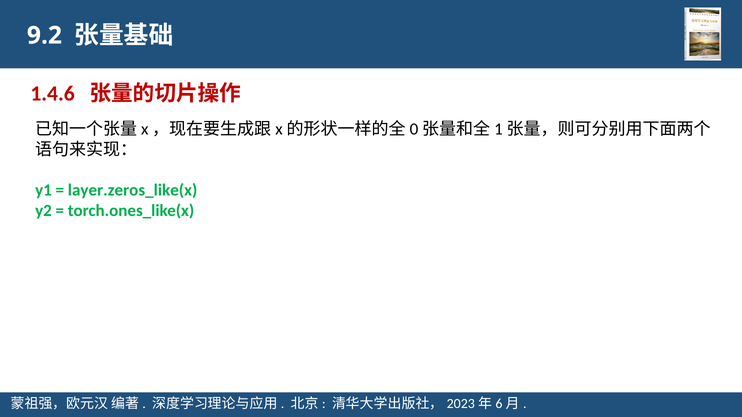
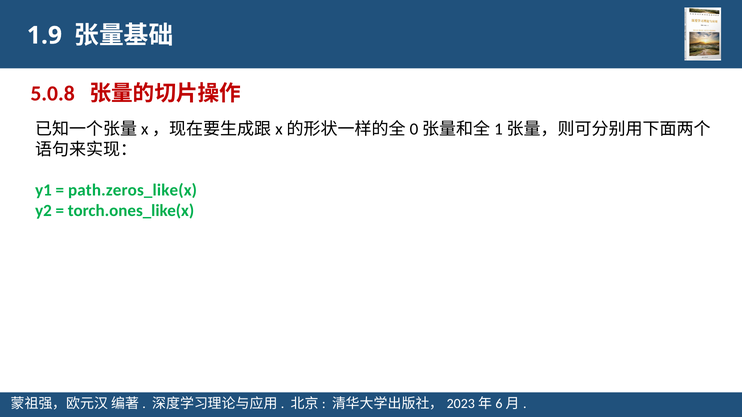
9.2: 9.2 -> 1.9 (44, 35)
1.4.6: 1.4.6 -> 5.0.8 (53, 94)
layer.zeros_like(x: layer.zeros_like(x -> path.zeros_like(x (133, 191)
